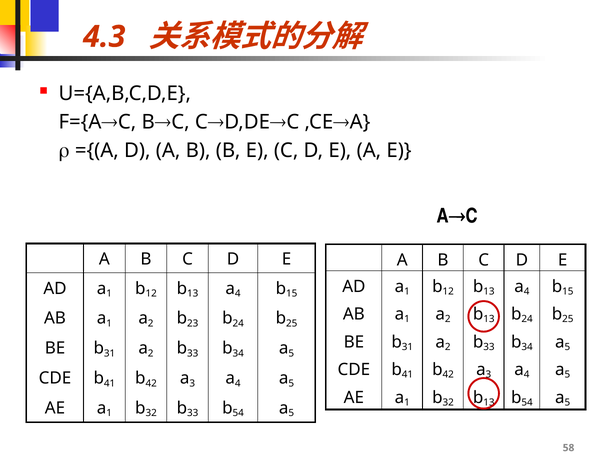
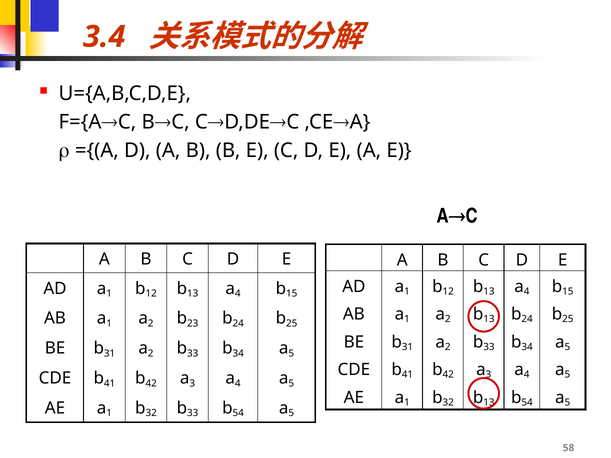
4.3: 4.3 -> 3.4 (104, 37)
